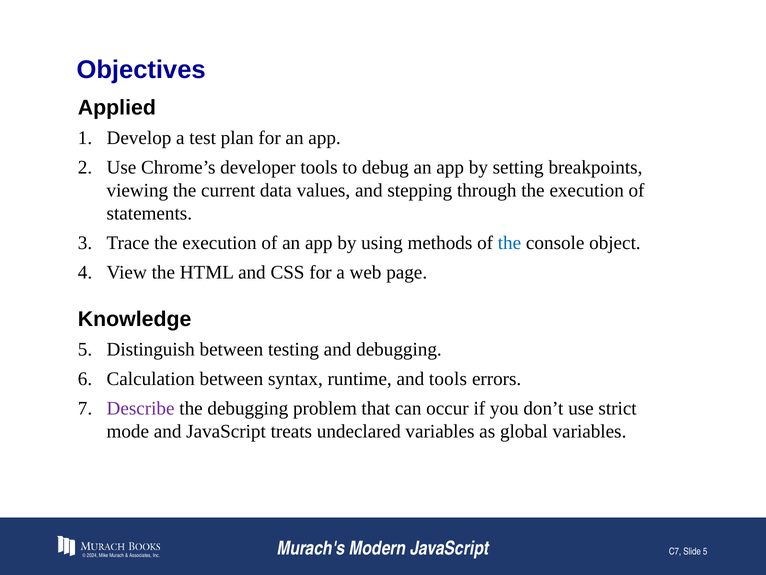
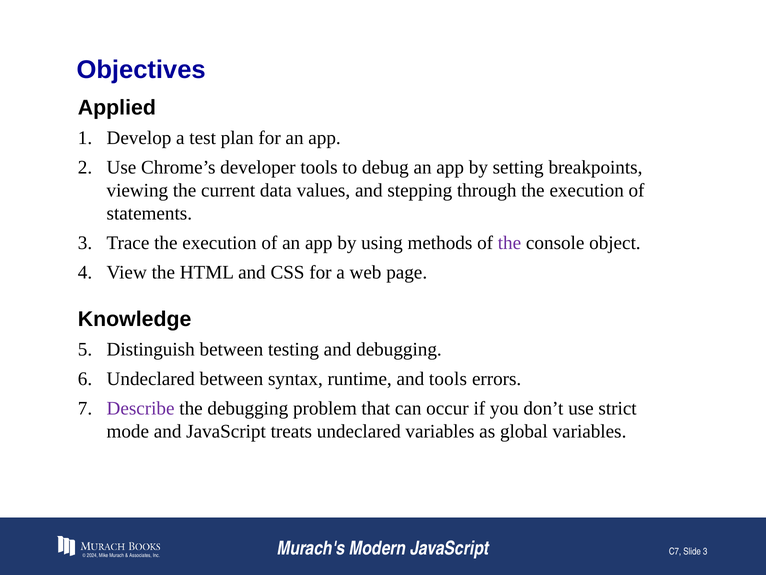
the colour: blue -> purple (509, 243)
Calculation: Calculation -> Undeclared (151, 379)
Slide 5: 5 -> 3 (705, 551)
